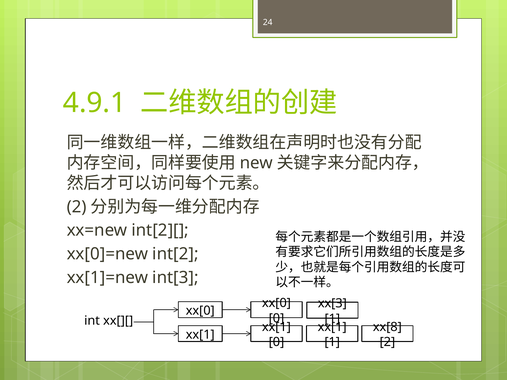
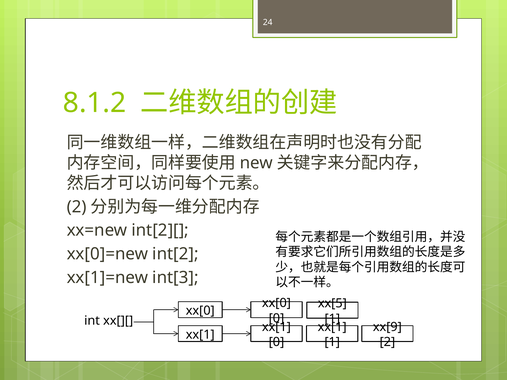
4.9.1: 4.9.1 -> 8.1.2 (95, 103)
xx[3: xx[3 -> xx[5 (332, 304)
xx[8: xx[8 -> xx[9 (387, 327)
